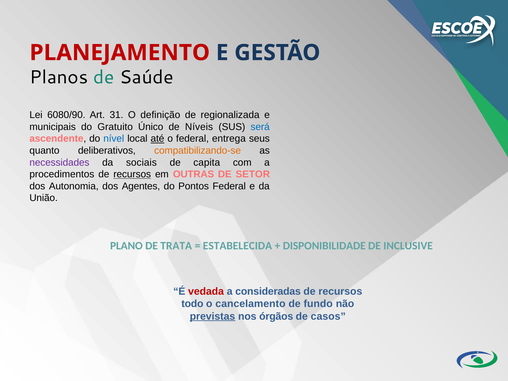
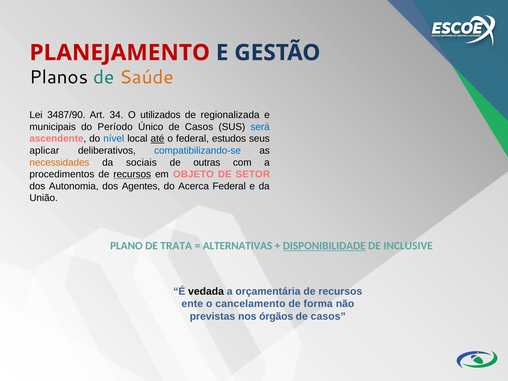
Saúde colour: black -> orange (147, 77)
6080/90: 6080/90 -> 3487/90 (66, 115)
31: 31 -> 34 (116, 115)
definição: definição -> utilizados (160, 115)
Gratuito: Gratuito -> Período (115, 127)
Único de Níveis: Níveis -> Casos (199, 127)
entrega: entrega -> estudos (229, 139)
quanto: quanto -> aplicar (44, 151)
compatibilizando-se colour: orange -> blue (198, 151)
necessidades colour: purple -> orange (59, 162)
capita: capita -> outras (207, 162)
OUTRAS: OUTRAS -> OBJETO (193, 174)
Pontos: Pontos -> Acerca (194, 186)
ESTABELECIDA: ESTABELECIDA -> ALTERNATIVAS (238, 246)
DISPONIBILIDADE underline: none -> present (324, 246)
vedada colour: red -> black (206, 291)
consideradas: consideradas -> orçamentária (268, 291)
todo: todo -> ente (192, 304)
fundo: fundo -> forma (318, 304)
previstas underline: present -> none (212, 316)
